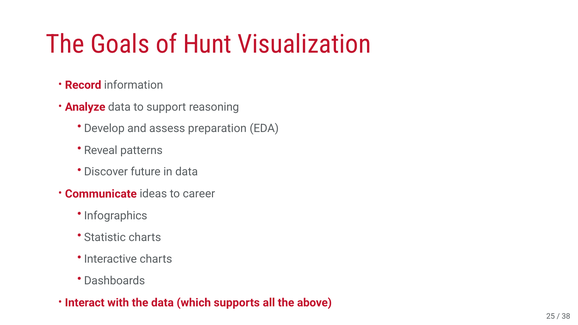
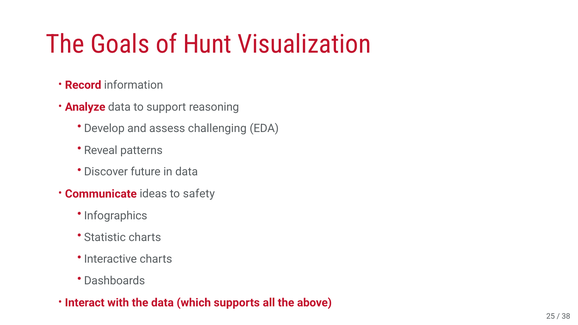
preparation: preparation -> challenging (217, 129)
career: career -> safety (199, 194)
